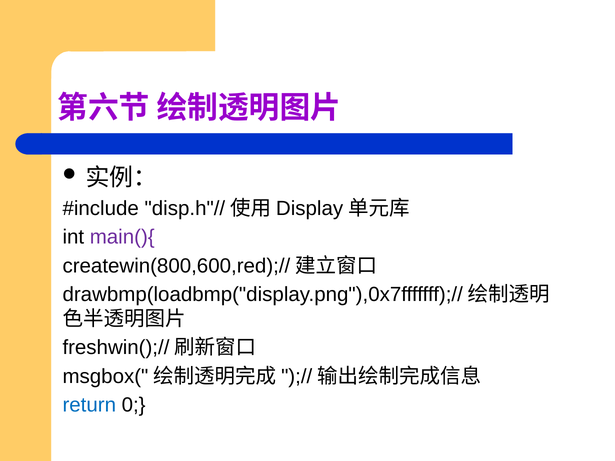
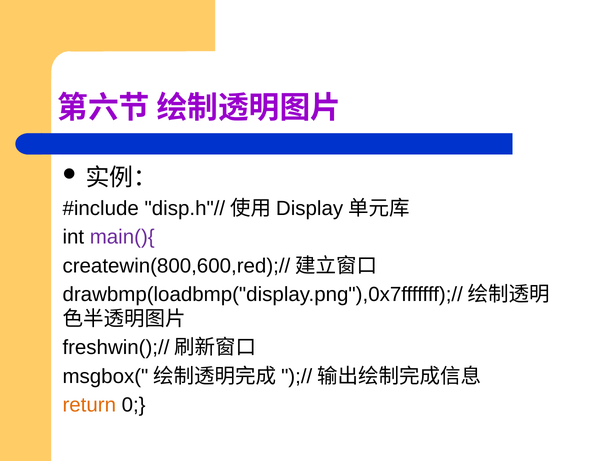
return colour: blue -> orange (89, 405)
